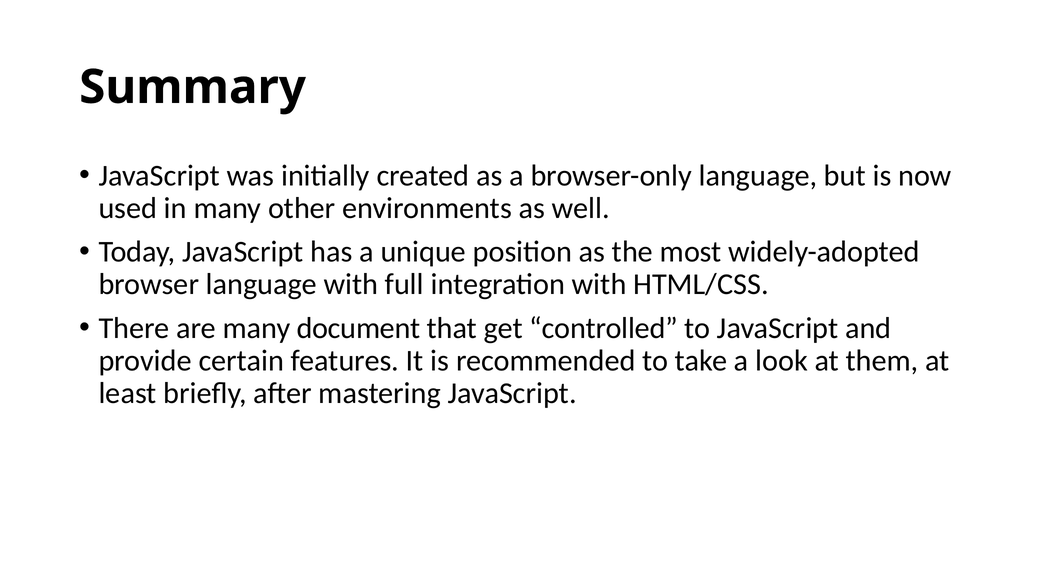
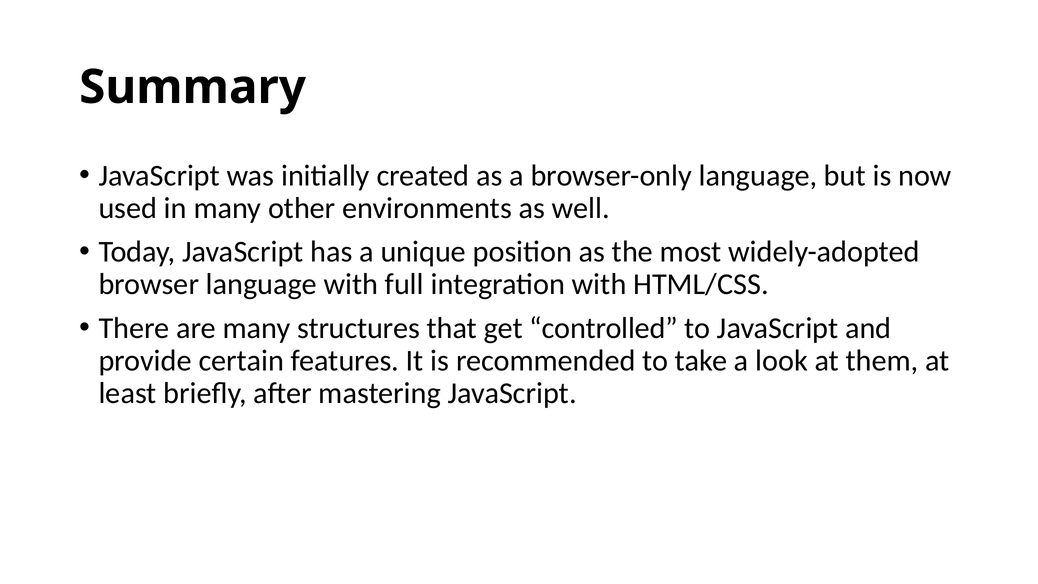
document: document -> structures (358, 328)
